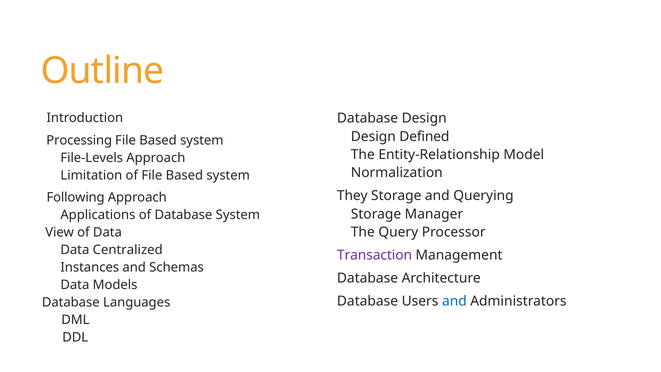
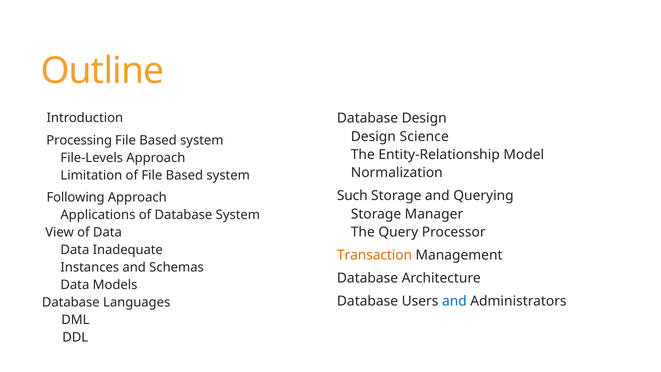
Defined: Defined -> Science (424, 136)
They: They -> Such (352, 196)
Centralized: Centralized -> Inadequate (128, 250)
Transaction colour: purple -> orange (375, 255)
